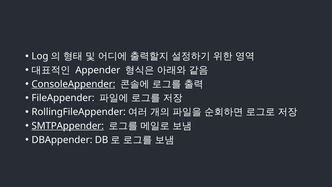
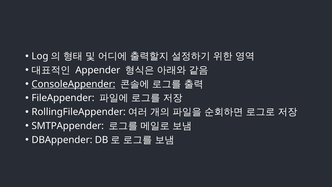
SMTPAppender underline: present -> none (68, 126)
